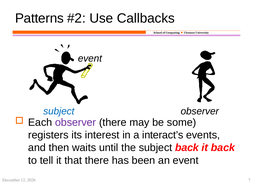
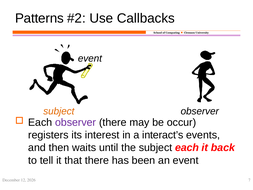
subject colour: blue -> orange (59, 111)
some: some -> occur (182, 122)
subject back: back -> each (187, 147)
